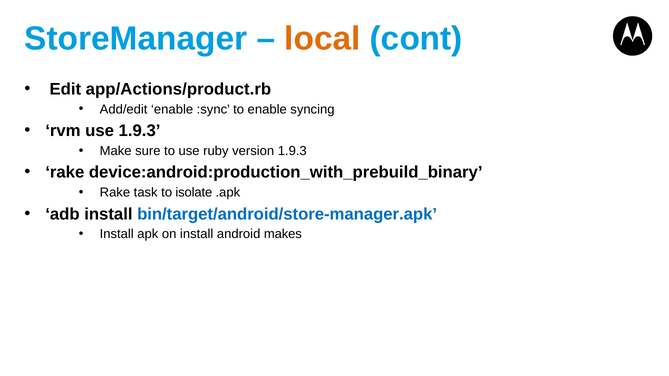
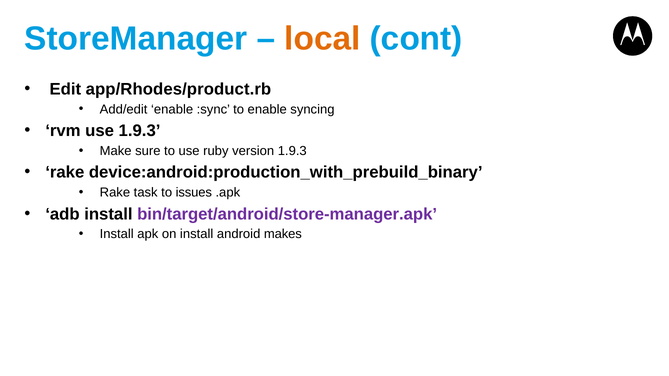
app/Actions/product.rb: app/Actions/product.rb -> app/Rhodes/product.rb (178, 89)
isolate: isolate -> issues (194, 193)
bin/target/android/store-manager.apk colour: blue -> purple (287, 214)
